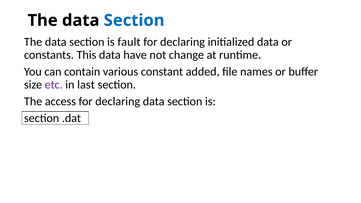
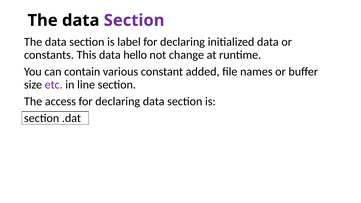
Section colour: blue -> purple (134, 20)
fault: fault -> label (129, 42)
have: have -> hello (135, 55)
last: last -> line (86, 85)
